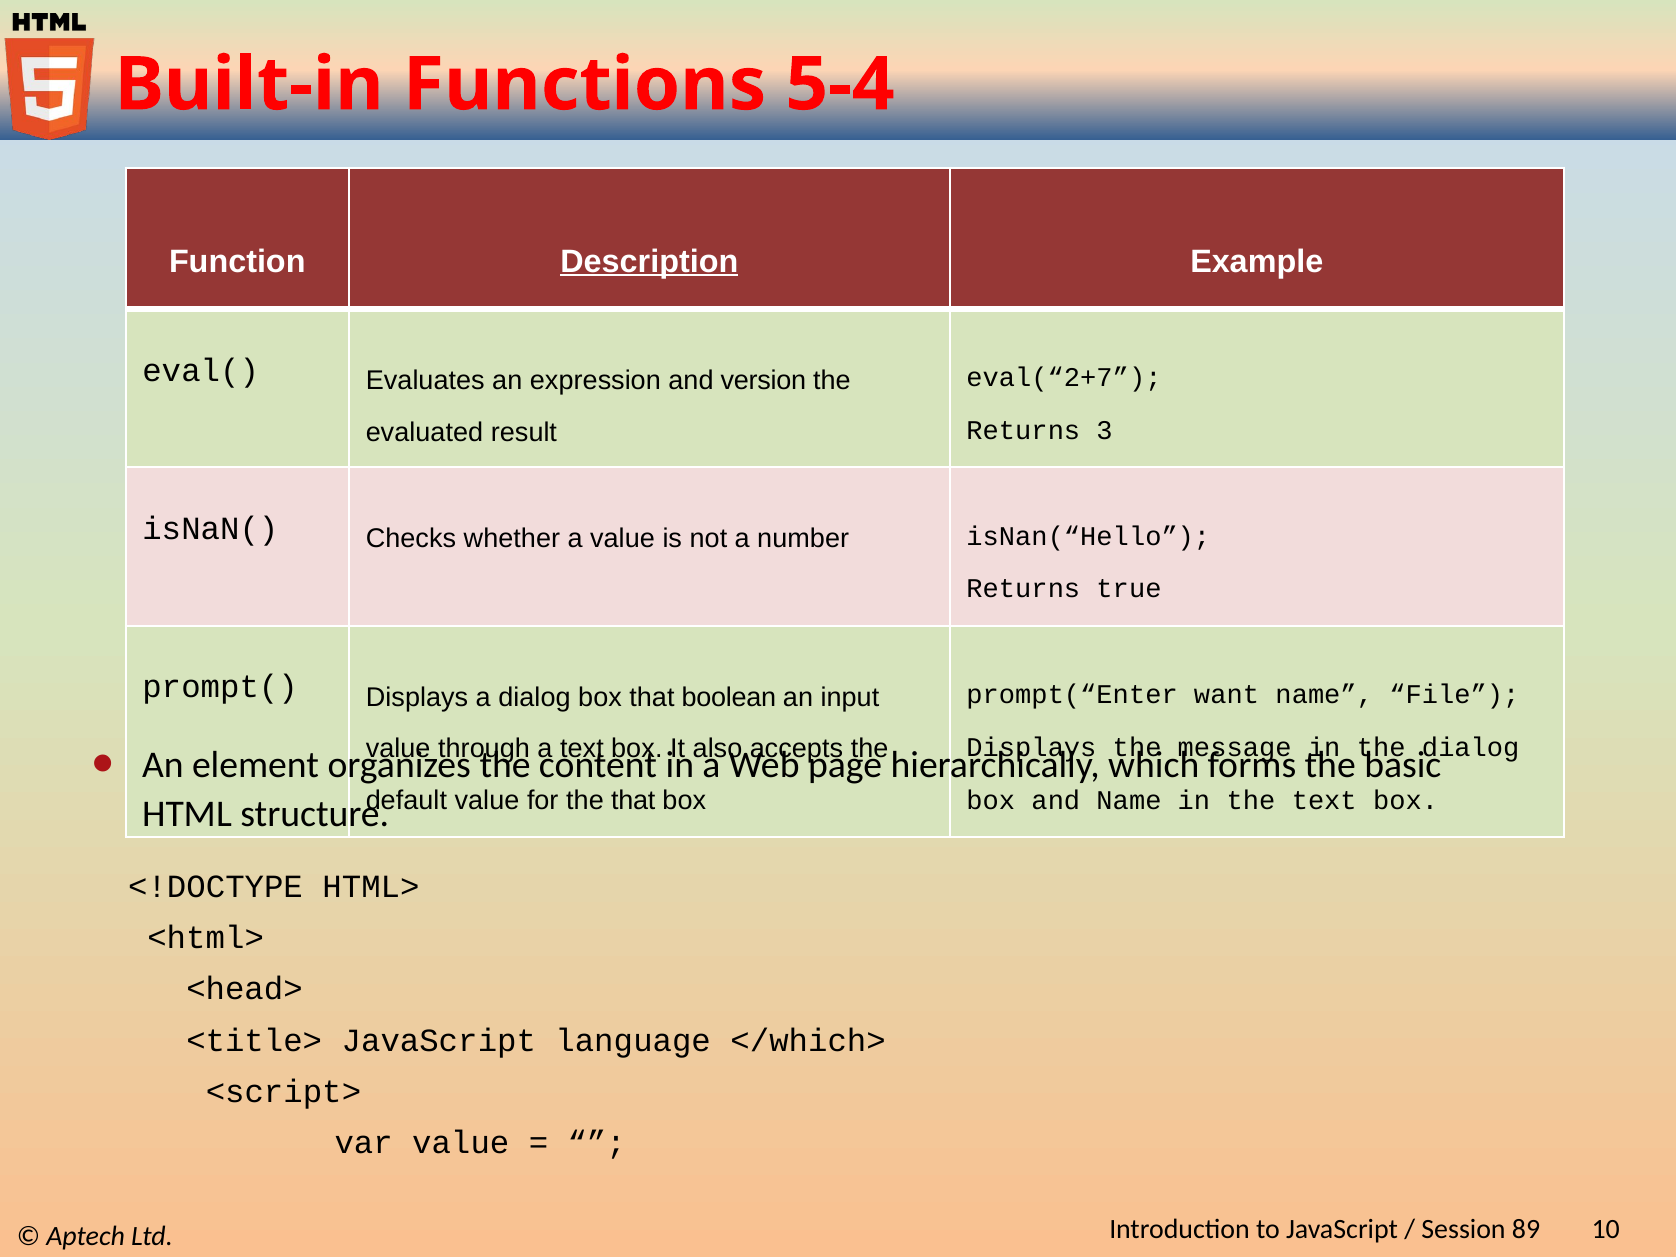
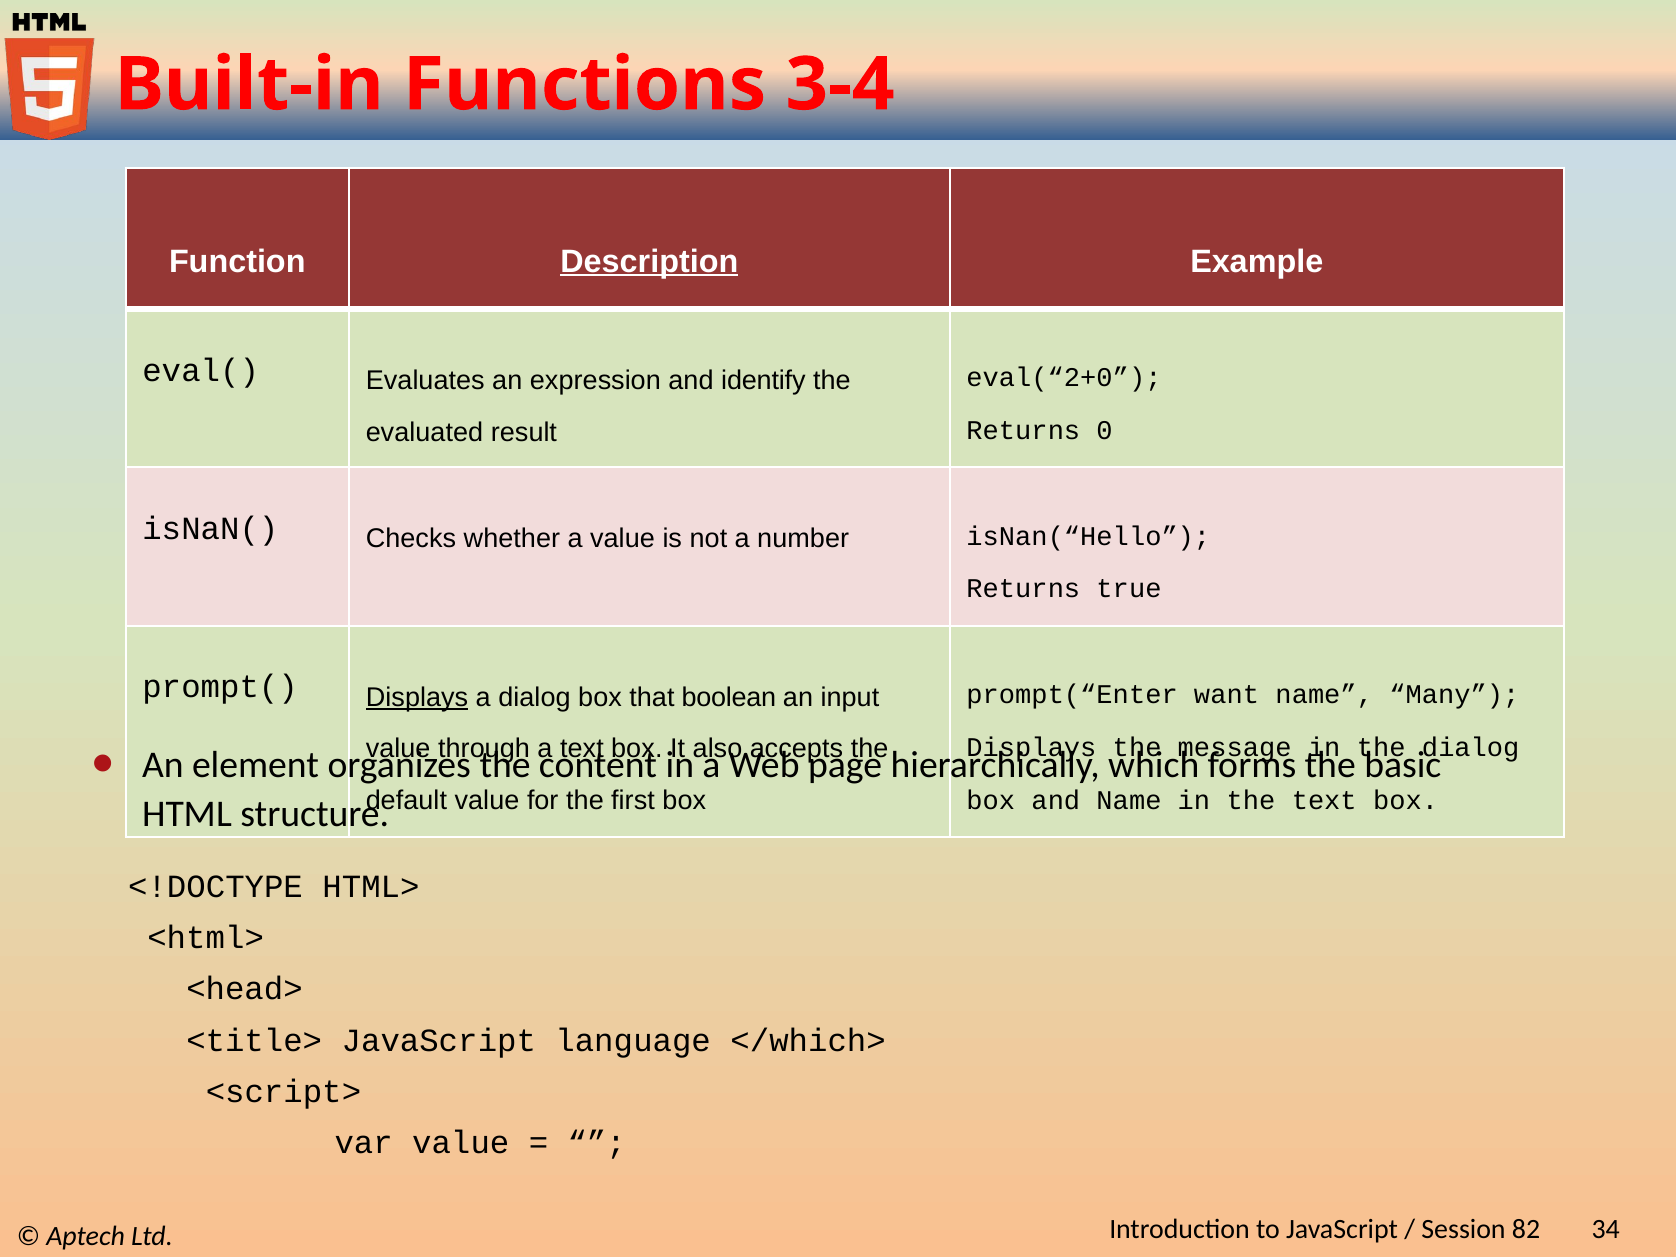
5-4: 5-4 -> 3-4 (840, 85)
version: version -> identify (763, 380)
eval(“2+7: eval(“2+7 -> eval(“2+0 (1064, 378)
3: 3 -> 0 (1105, 430)
Displays underline: none -> present (417, 697)
File: File -> Many (1454, 695)
the that: that -> first (633, 801)
89: 89 -> 82 (1526, 1230)
10: 10 -> 34 (1606, 1229)
